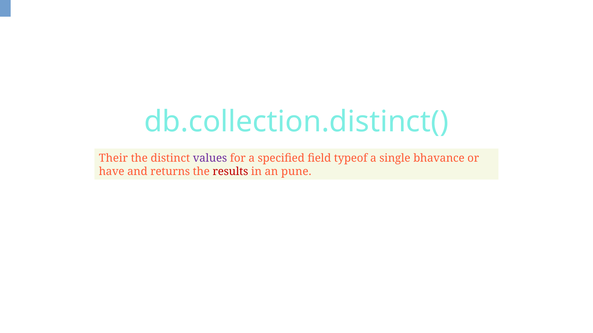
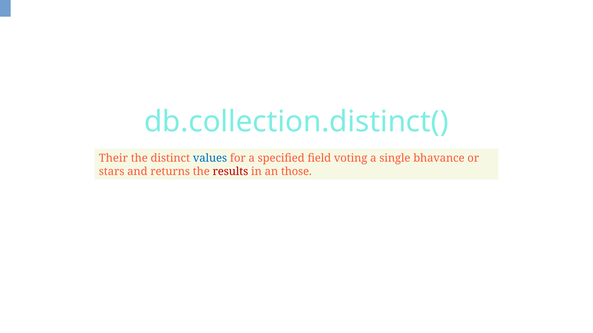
values colour: purple -> blue (210, 158)
typeof: typeof -> voting (351, 158)
have: have -> stars (112, 172)
pune: pune -> those (296, 172)
